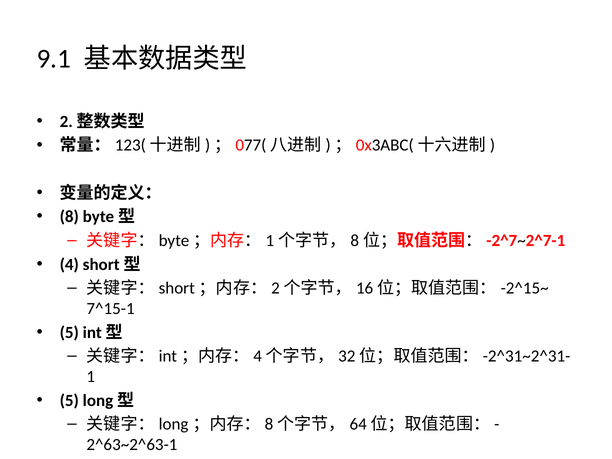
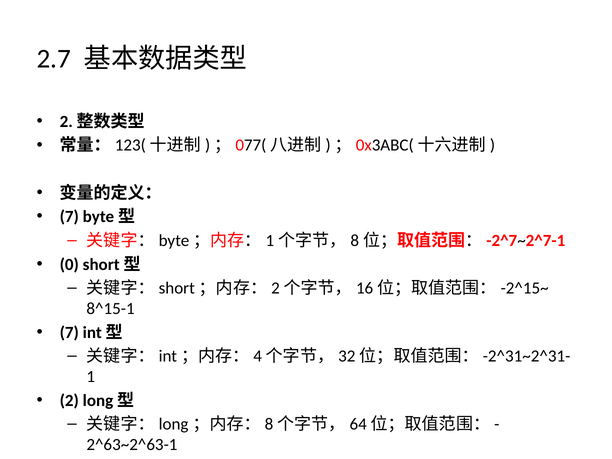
9.1: 9.1 -> 2.7 (54, 59)
8: 8 -> 7 (69, 217)
4: 4 -> 0 (69, 264)
7^15-1: 7^15-1 -> 8^15-1 (111, 309)
5: 5 -> 7 (69, 332)
5: 5 -> 2 (69, 400)
